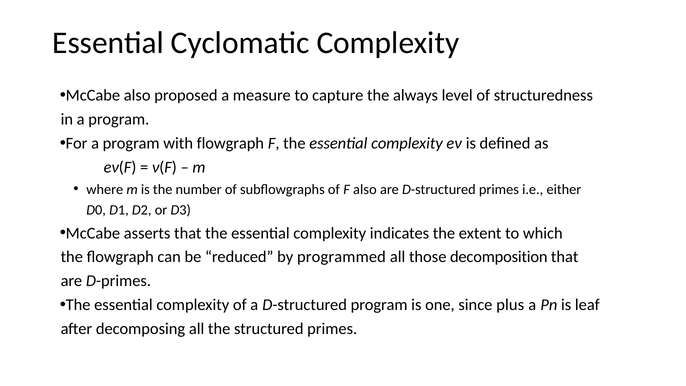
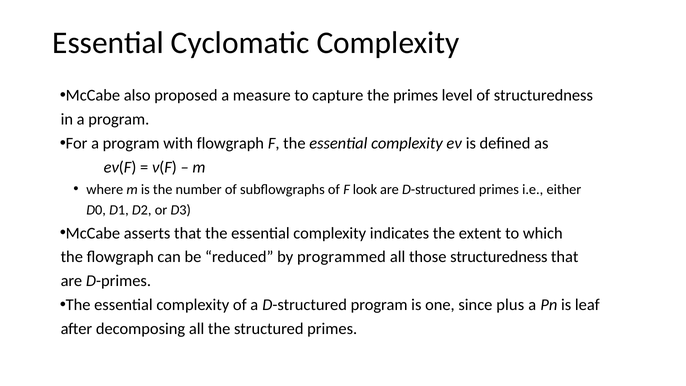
the always: always -> primes (416, 95)
F also: also -> look (365, 189)
those decomposition: decomposition -> structuredness (499, 257)
